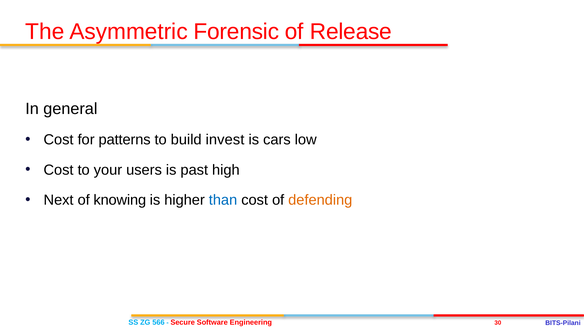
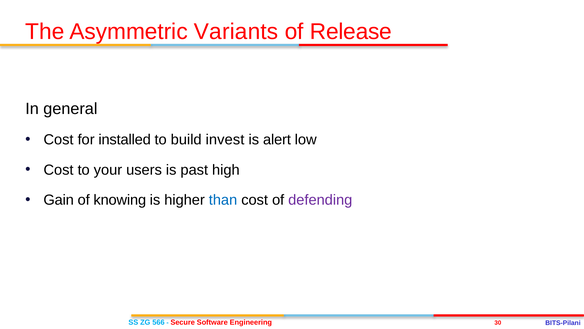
Forensic: Forensic -> Variants (236, 32)
patterns: patterns -> installed (125, 140)
cars: cars -> alert (277, 140)
Next: Next -> Gain (59, 200)
defending colour: orange -> purple (320, 200)
